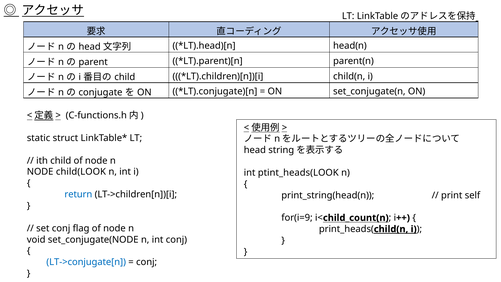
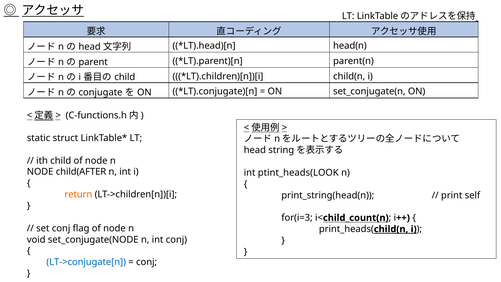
child(LOOK: child(LOOK -> child(AFTER (81, 172)
return colour: blue -> orange (78, 194)
for(i=9: for(i=9 -> for(i=3 (297, 218)
